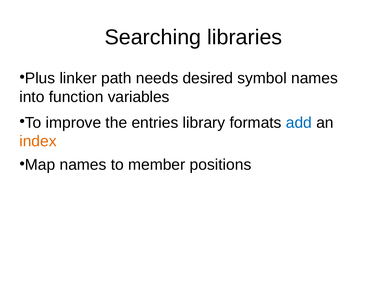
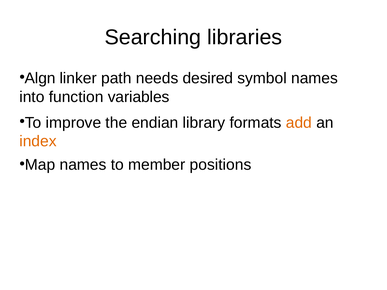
Plus: Plus -> Algn (40, 78)
entries: entries -> endian (155, 123)
add colour: blue -> orange (299, 123)
